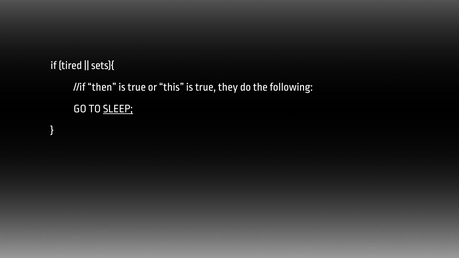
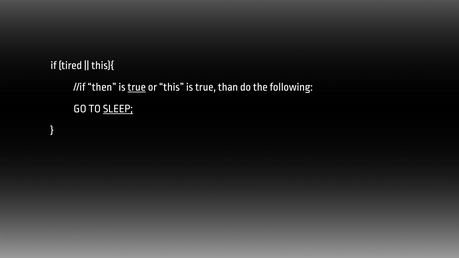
sets){: sets){ -> this){ (102, 65)
true underline: none -> present (137, 87)
they: they -> than (228, 87)
